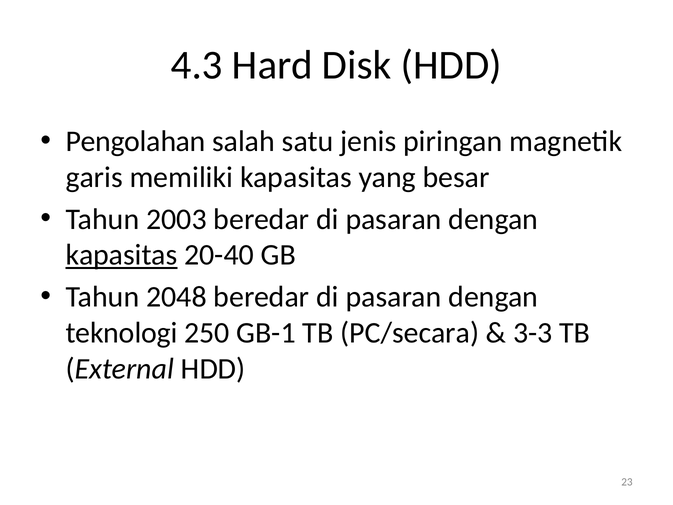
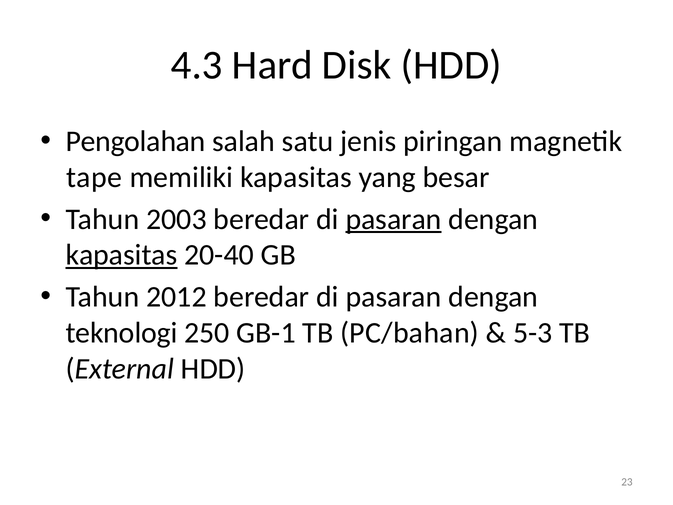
garis: garis -> tape (94, 177)
pasaran underline: none -> present (394, 219)
2048: 2048 -> 2012 (176, 297)
PC/secara: PC/secara -> PC/bahan (410, 333)
3-3: 3-3 -> 5-3 (533, 333)
